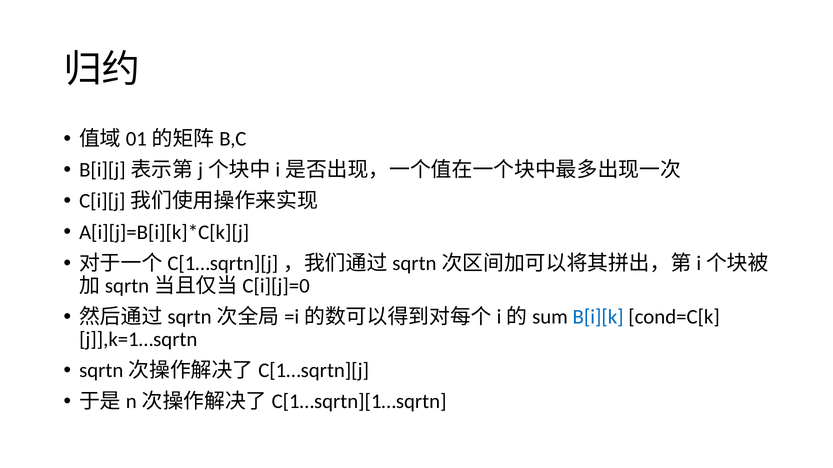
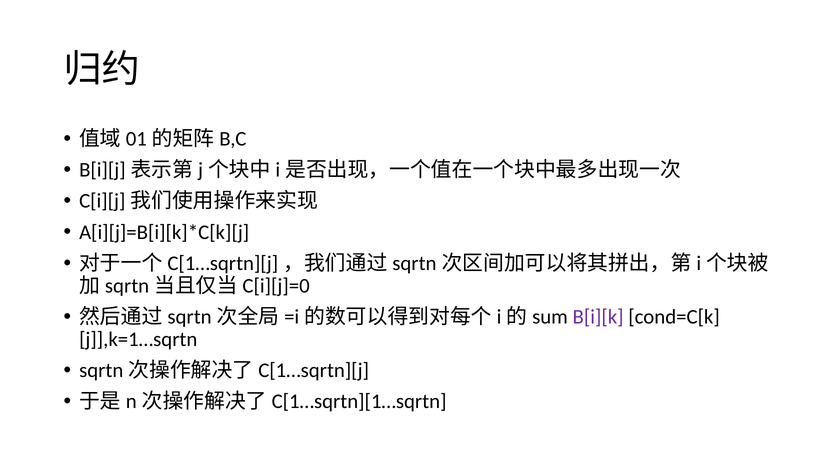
B[i][k colour: blue -> purple (598, 317)
